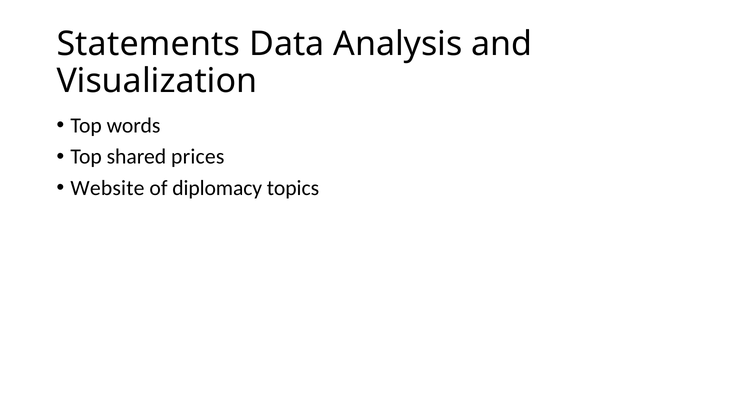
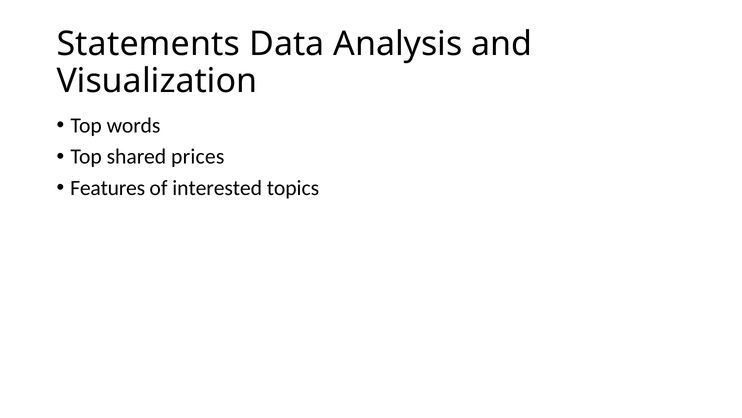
Website: Website -> Features (108, 188)
diplomacy: diplomacy -> interested (217, 188)
